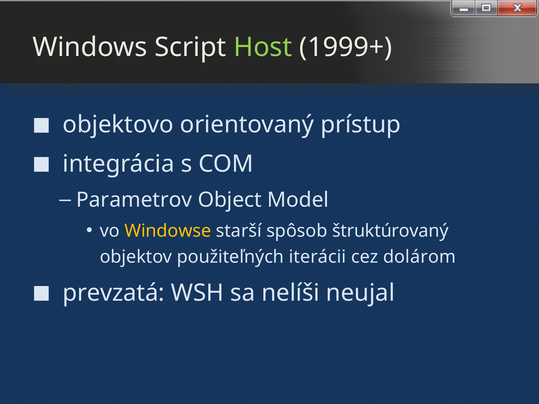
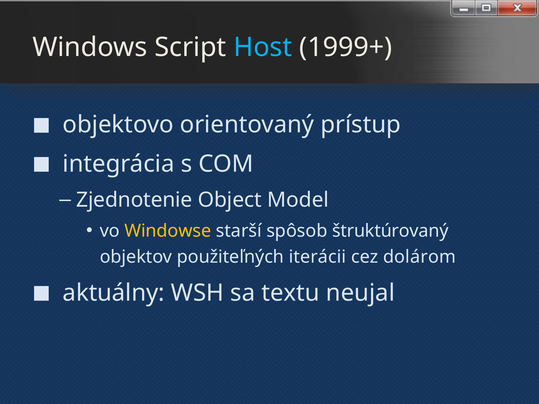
Host colour: light green -> light blue (263, 47)
Parametrov: Parametrov -> Zjednotenie (134, 200)
prevzatá: prevzatá -> aktuálny (114, 293)
nelíši: nelíši -> textu (291, 293)
